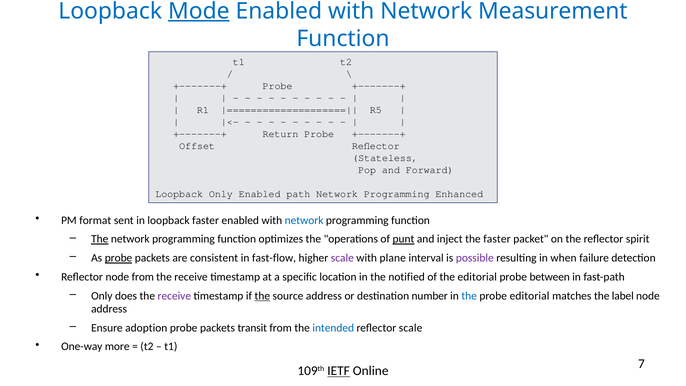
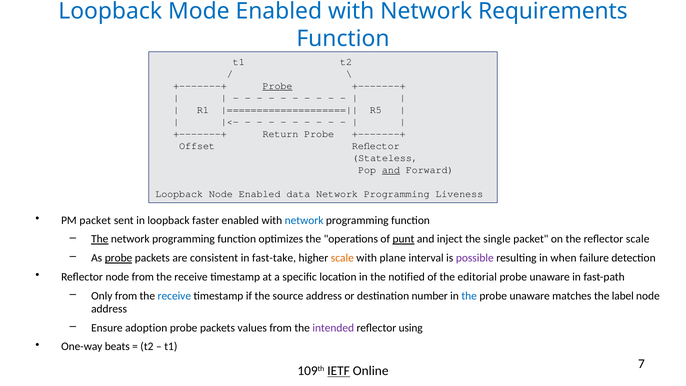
Mode underline: present -> none (199, 11)
Measurement: Measurement -> Requirements (553, 11)
Probe underline: none -> present (278, 86)
and underline: none -> present (391, 170)
Loopback Only: Only -> Node (221, 194)
path: path -> data (298, 194)
Enhanced: Enhanced -> Liveness (459, 194)
PM format: format -> packet (95, 220)
the faster: faster -> single (497, 239)
reflector spirit: spirit -> scale (638, 239)
fast-flow: fast-flow -> fast-take (274, 258)
scale colour: purple -> orange (342, 258)
between: between -> unaware (550, 277)
Only does: does -> from (126, 296)
receive colour: purple -> blue (174, 296)
the underline: present -> none (262, 296)
editorial: editorial -> unaware (530, 296)
transit: transit -> values (252, 328)
intended colour: blue -> purple (333, 328)
reflector scale: scale -> using (411, 328)
more: more -> beats (117, 347)
